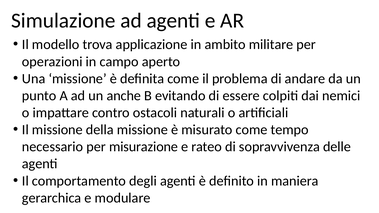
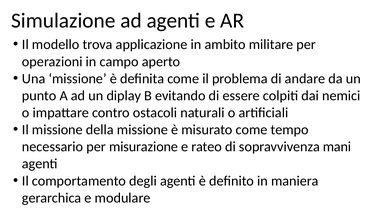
anche: anche -> diplay (124, 96)
delle: delle -> mani (337, 147)
